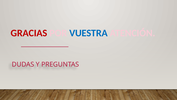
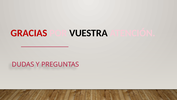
VUESTRA colour: blue -> black (88, 33)
